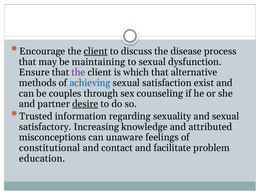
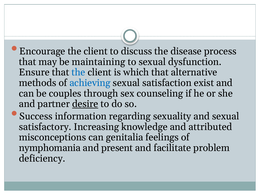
client underline: present -> none (96, 51)
the colour: purple -> blue (78, 72)
Trusted: Trusted -> Success (36, 116)
unaware: unaware -> genitalia (125, 137)
constitutional: constitutional -> nymphomania (50, 148)
contact: contact -> present (117, 148)
education: education -> deficiency (42, 158)
